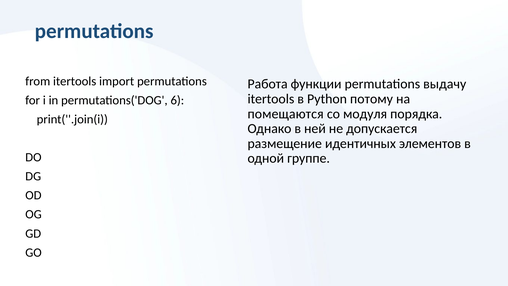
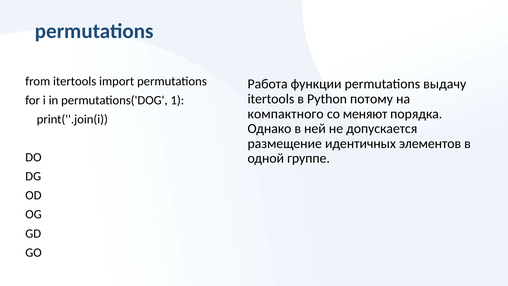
6: 6 -> 1 (177, 100)
помещаются: помещаются -> компактного (286, 114)
модуля: модуля -> меняют (365, 114)
